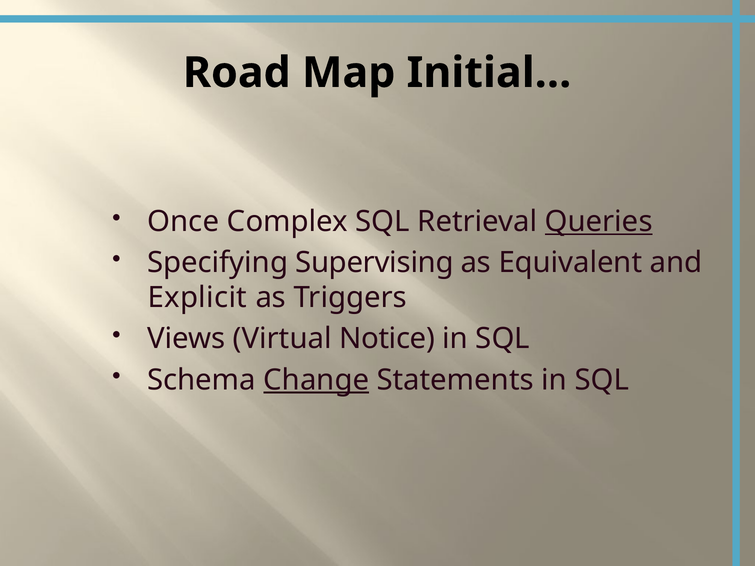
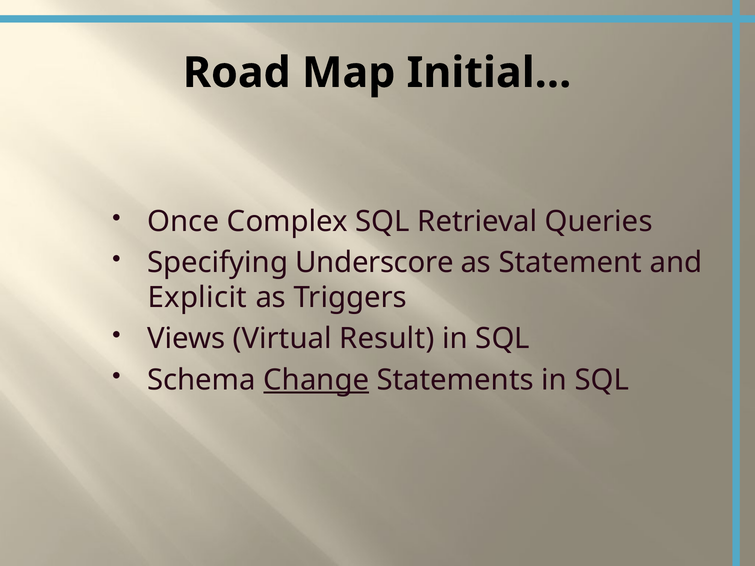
Queries underline: present -> none (599, 222)
Supervising: Supervising -> Underscore (374, 263)
Equivalent: Equivalent -> Statement (570, 263)
Notice: Notice -> Result (387, 339)
